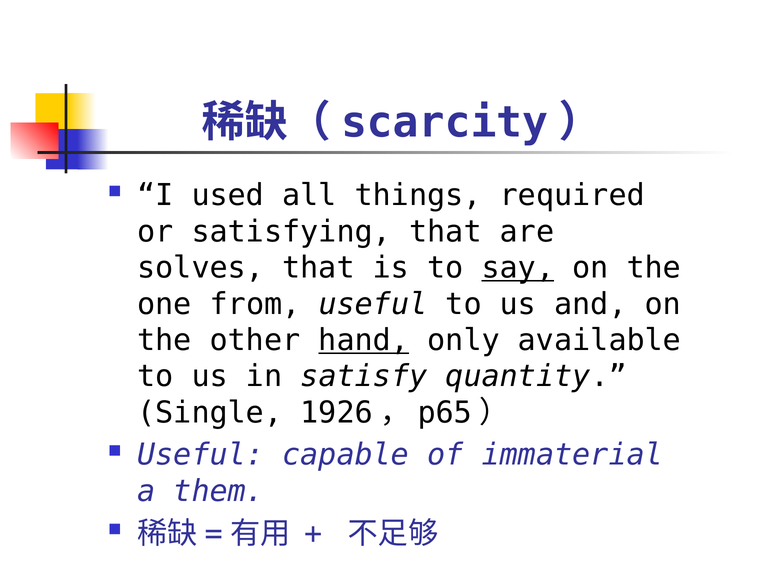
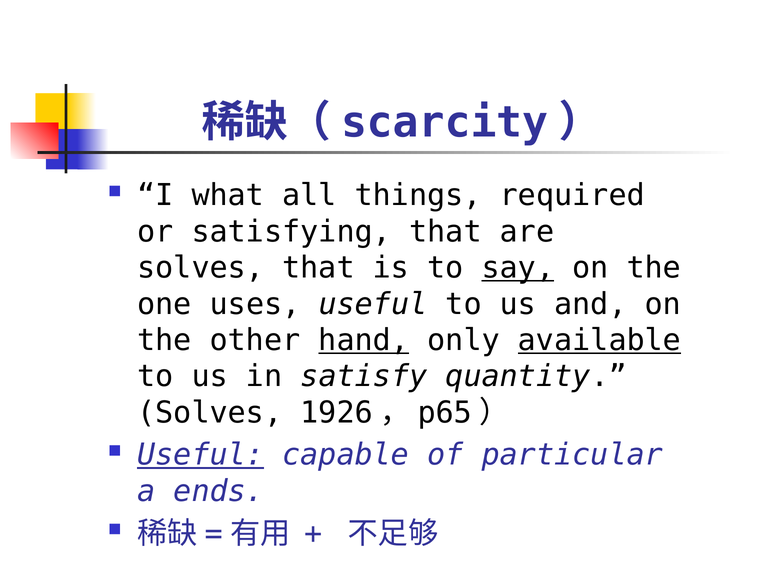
used: used -> what (228, 195)
from: from -> uses (255, 304)
available underline: none -> present (599, 340)
Single: Single -> Solves (210, 413)
Useful underline: none -> present (201, 455)
immaterial: immaterial -> particular (572, 455)
them: them -> ends (219, 491)
